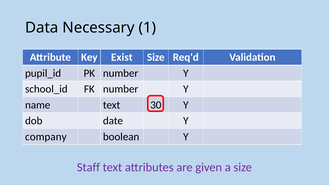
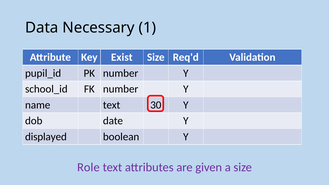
company: company -> displayed (46, 137)
Staff: Staff -> Role (88, 167)
